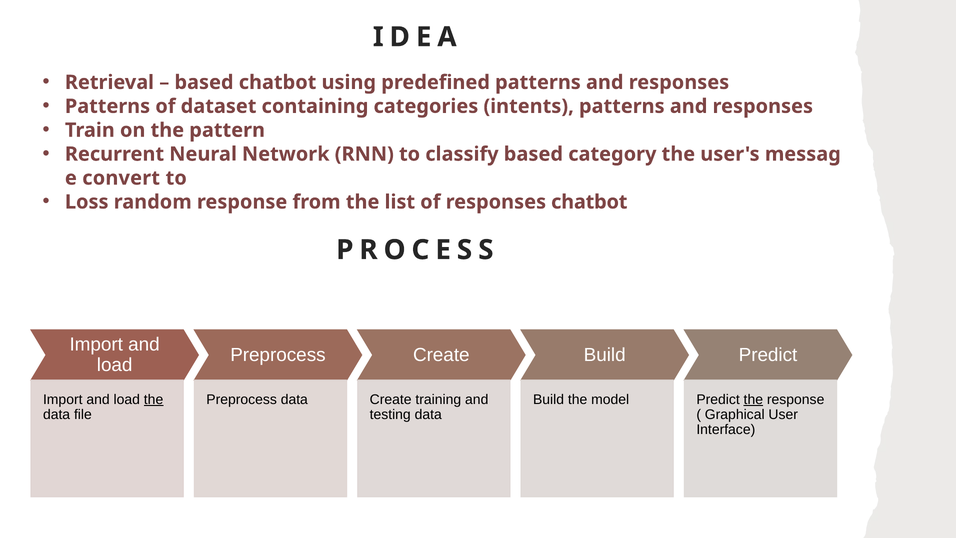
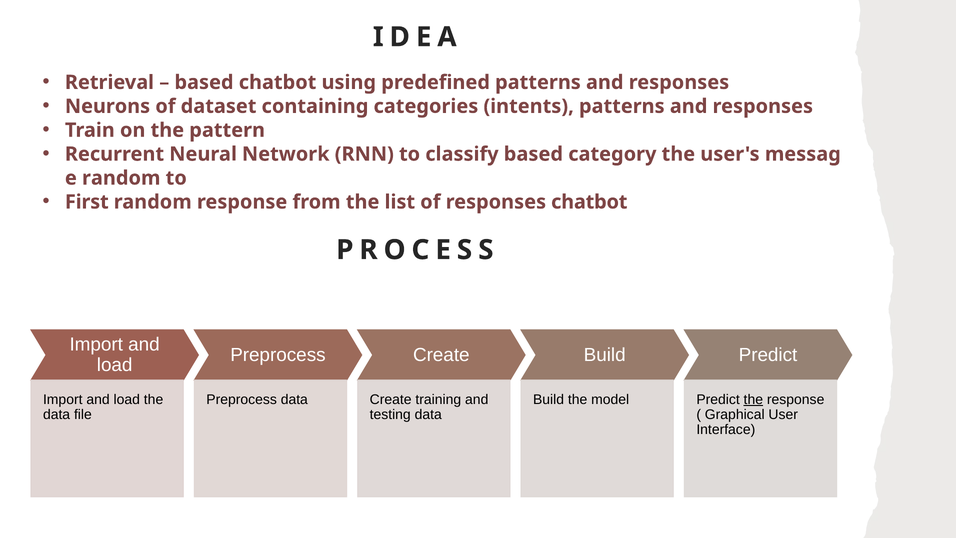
Patterns: Patterns -> Neurons (108, 106)
convert: convert -> random (121, 178)
Loss: Loss -> First (87, 202)
the underline: present -> none (154, 399)
